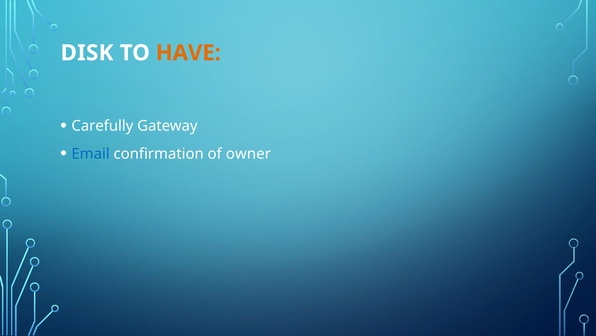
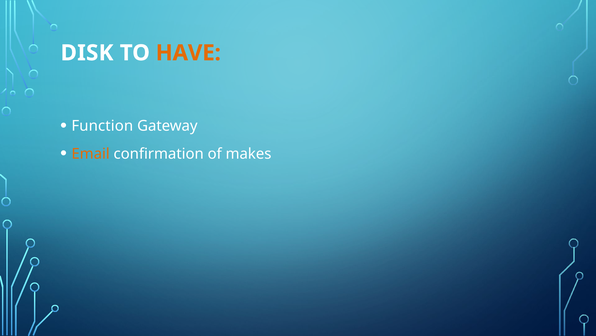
Carefully: Carefully -> Function (102, 126)
Email colour: blue -> orange (91, 153)
owner: owner -> makes (249, 153)
